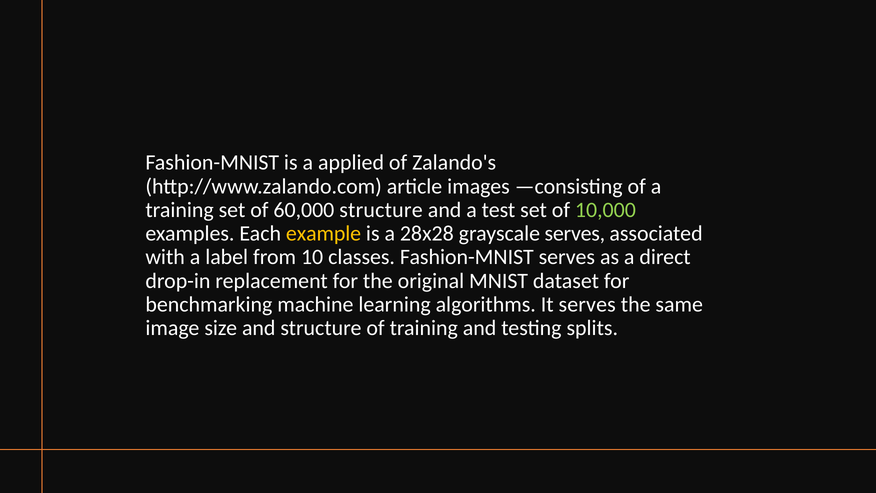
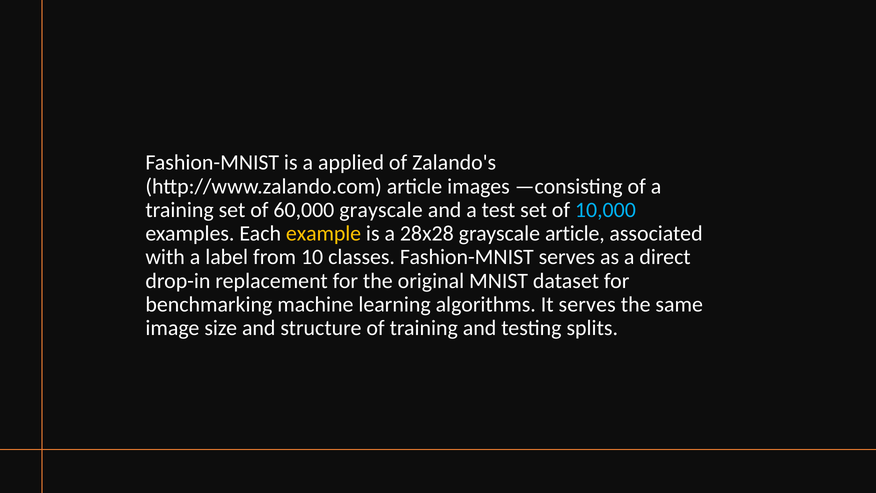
60,000 structure: structure -> grayscale (381, 210)
10,000 colour: light green -> light blue (605, 210)
grayscale serves: serves -> article (575, 233)
